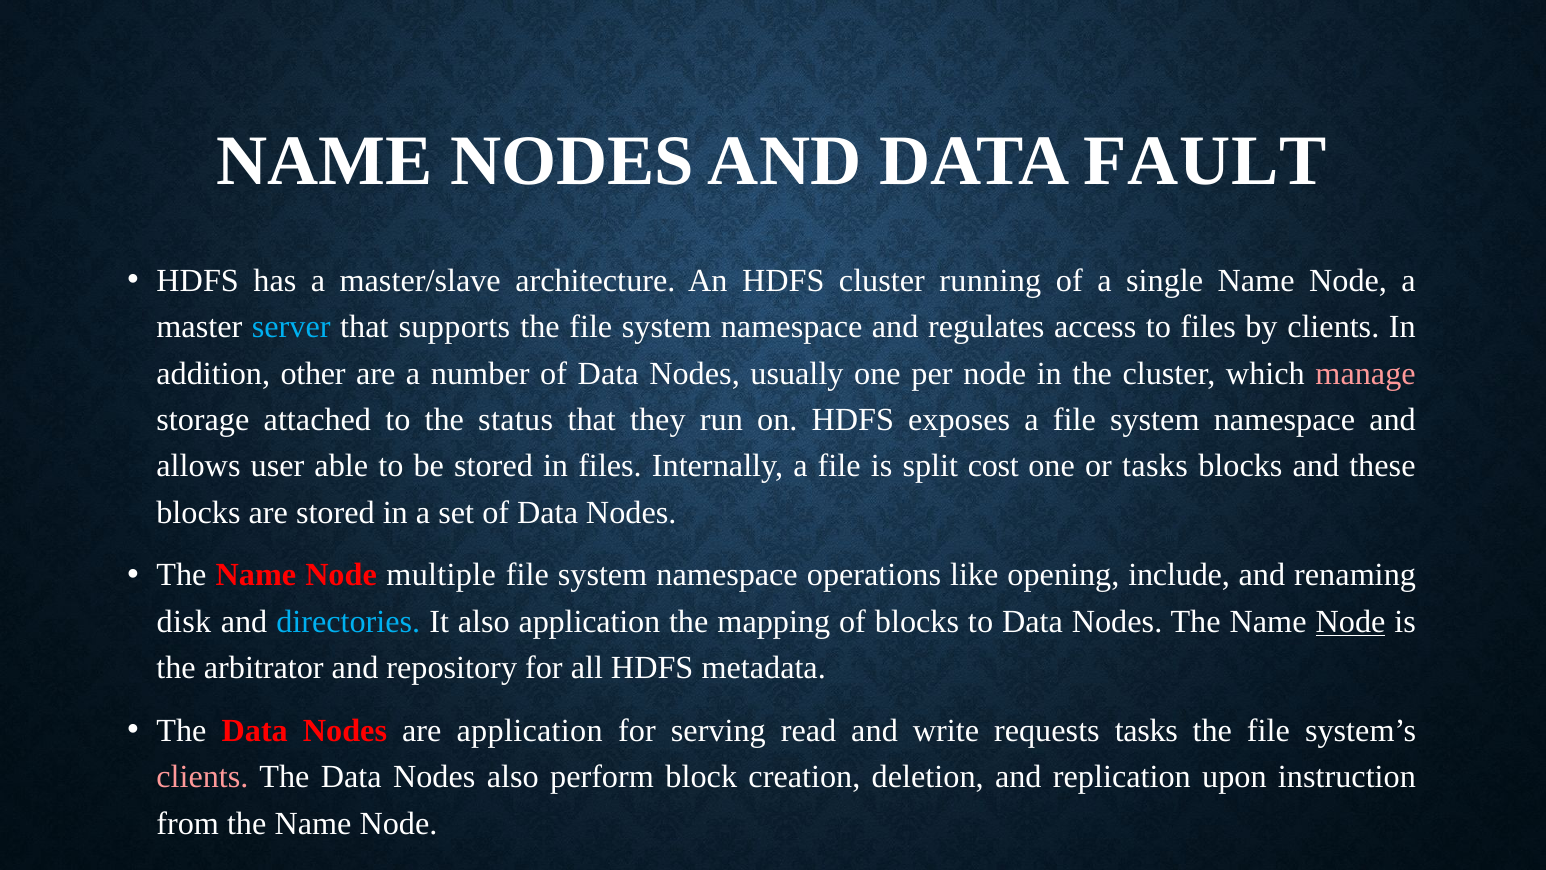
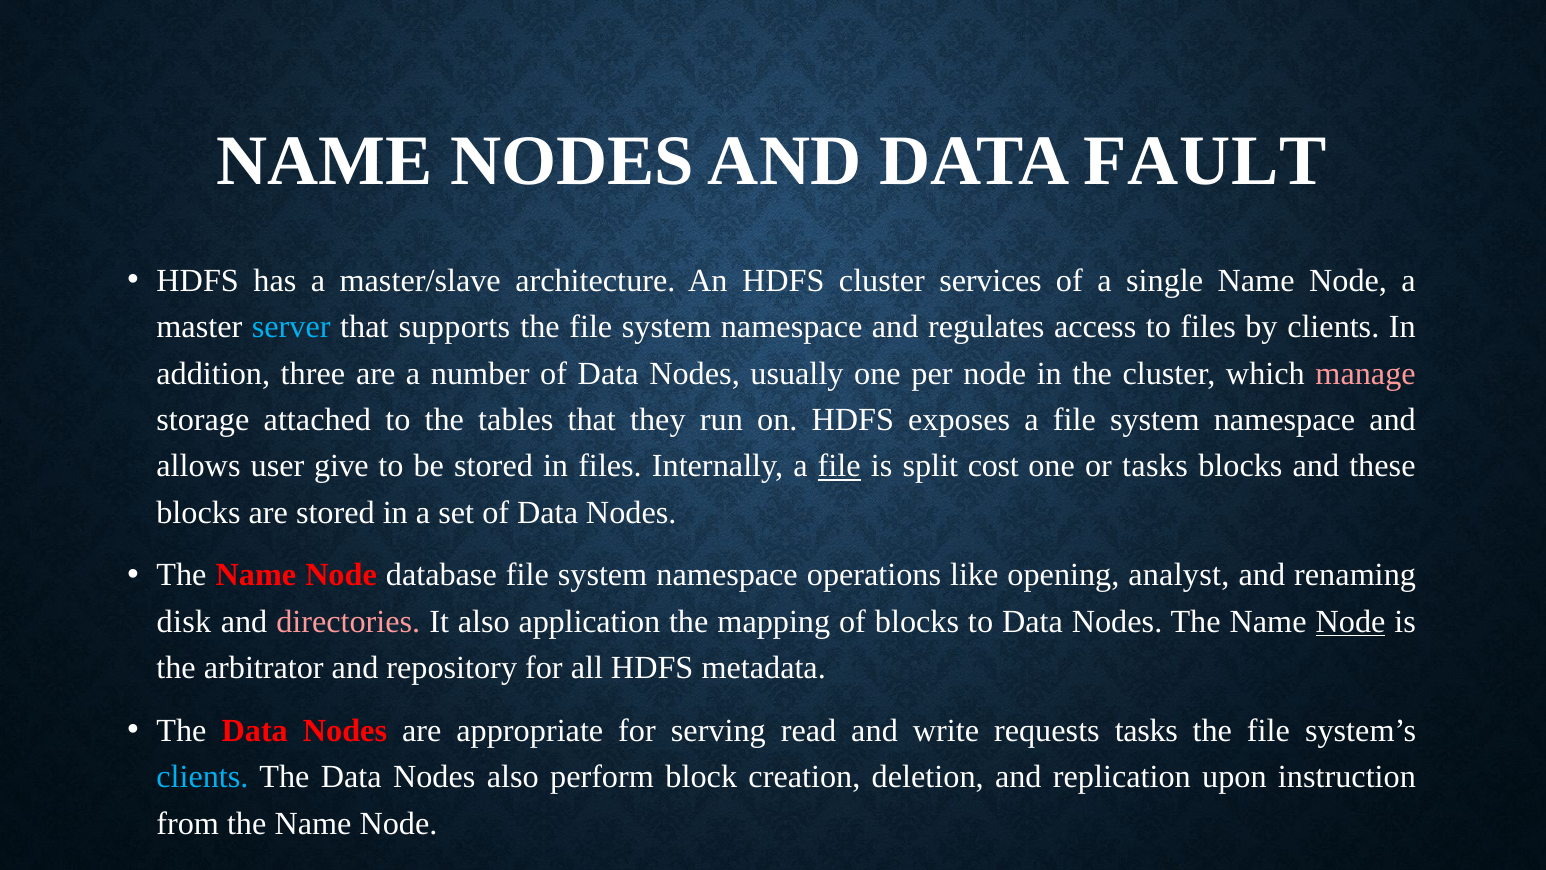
running: running -> services (991, 281)
other: other -> three (313, 373)
status: status -> tables (516, 420)
able: able -> give (341, 466)
file underline: none -> present (839, 466)
multiple: multiple -> database (441, 575)
include: include -> analyst (1179, 575)
directories colour: light blue -> pink (348, 621)
are application: application -> appropriate (530, 730)
clients colour: pink -> light blue (202, 777)
